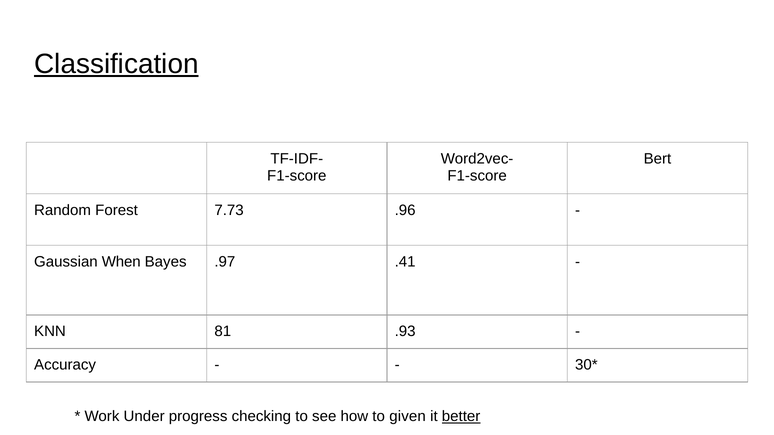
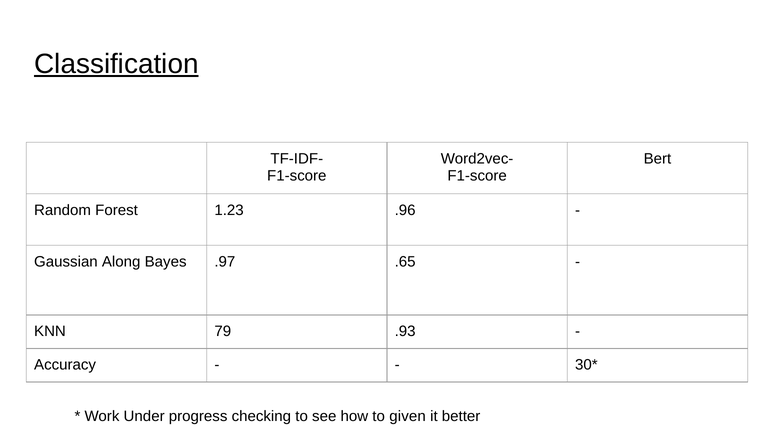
7.73: 7.73 -> 1.23 (229, 210)
When: When -> Along (121, 262)
.41: .41 -> .65 (405, 262)
81: 81 -> 79 (223, 332)
better underline: present -> none (461, 417)
